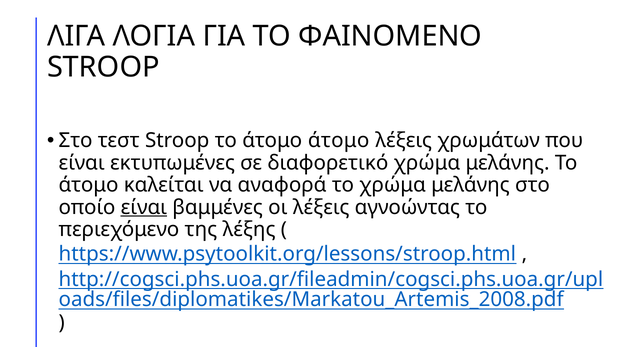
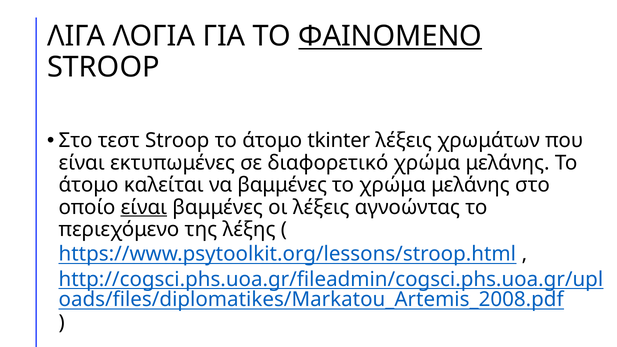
ΦΑΙΝΟΜΕΝΟ underline: none -> present (390, 36)
άτομο άτομο: άτομο -> tkinter (339, 141)
να αναφορά: αναφορά -> βαμμένες (282, 185)
